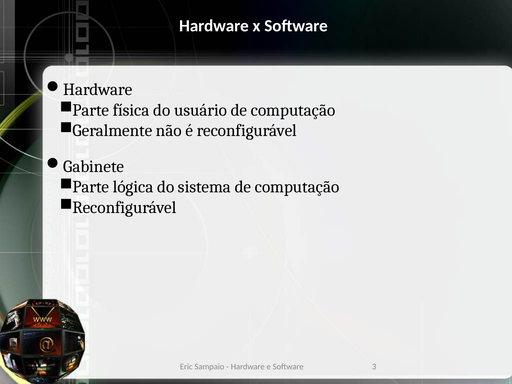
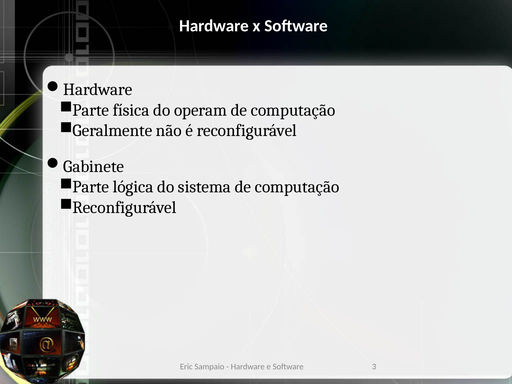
usuário: usuário -> operam (201, 110)
